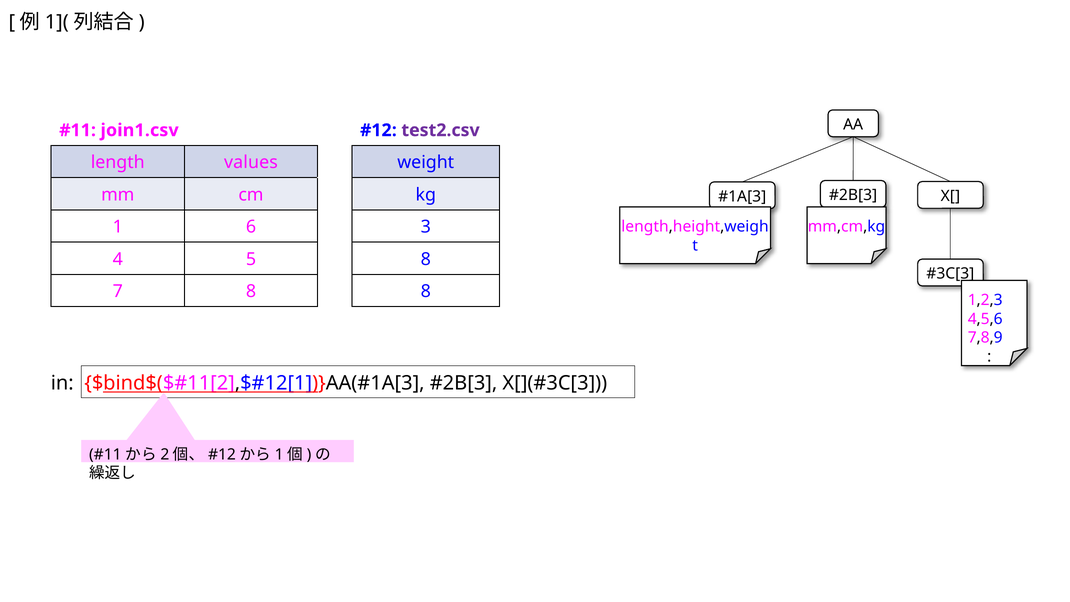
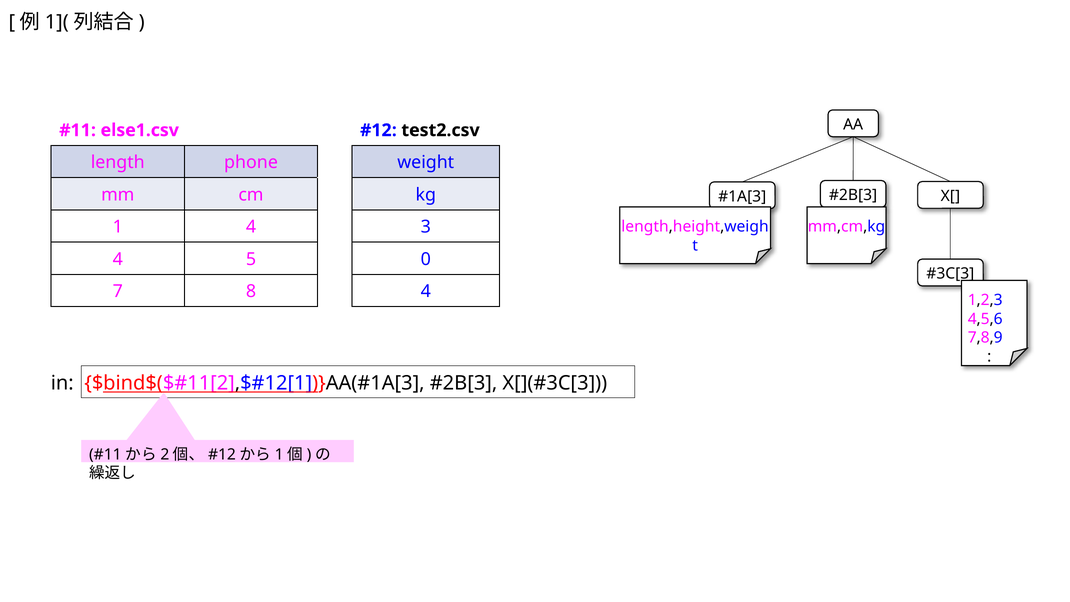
join1.csv: join1.csv -> else1.csv (140, 130)
test2.csv colour: purple -> black (441, 130)
values: values -> phone (251, 162)
1 6: 6 -> 4 (251, 227)
5 8: 8 -> 0 (426, 259)
8 8: 8 -> 4 (426, 292)
